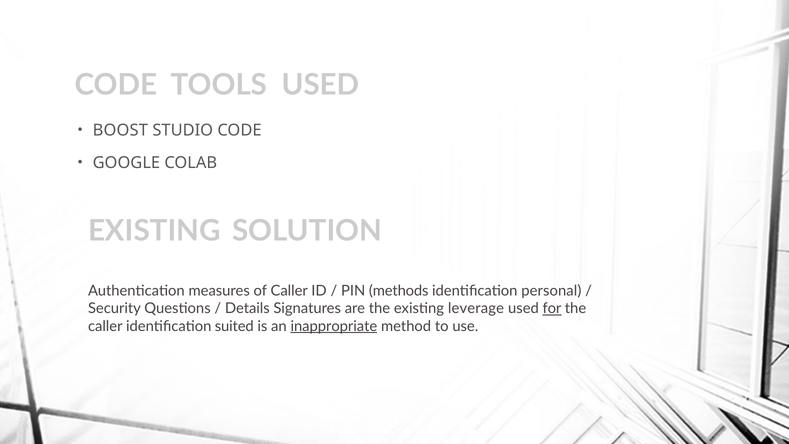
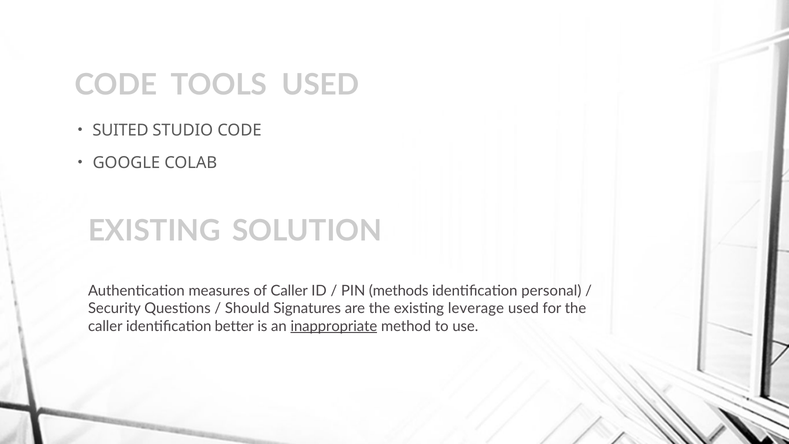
BOOST: BOOST -> SUITED (120, 130)
Details: Details -> Should (247, 308)
for underline: present -> none (552, 308)
suited: suited -> better (234, 326)
